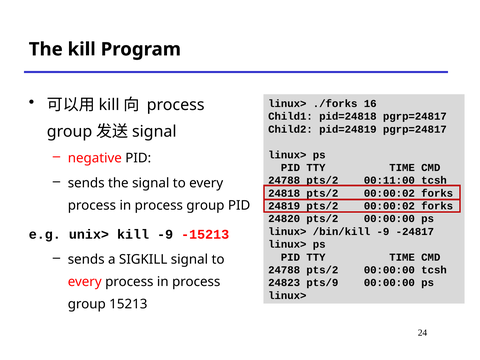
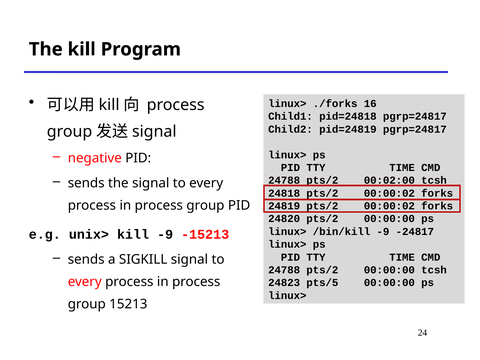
00:11:00: 00:11:00 -> 00:02:00 (389, 180)
pts/9: pts/9 -> pts/5 (322, 283)
